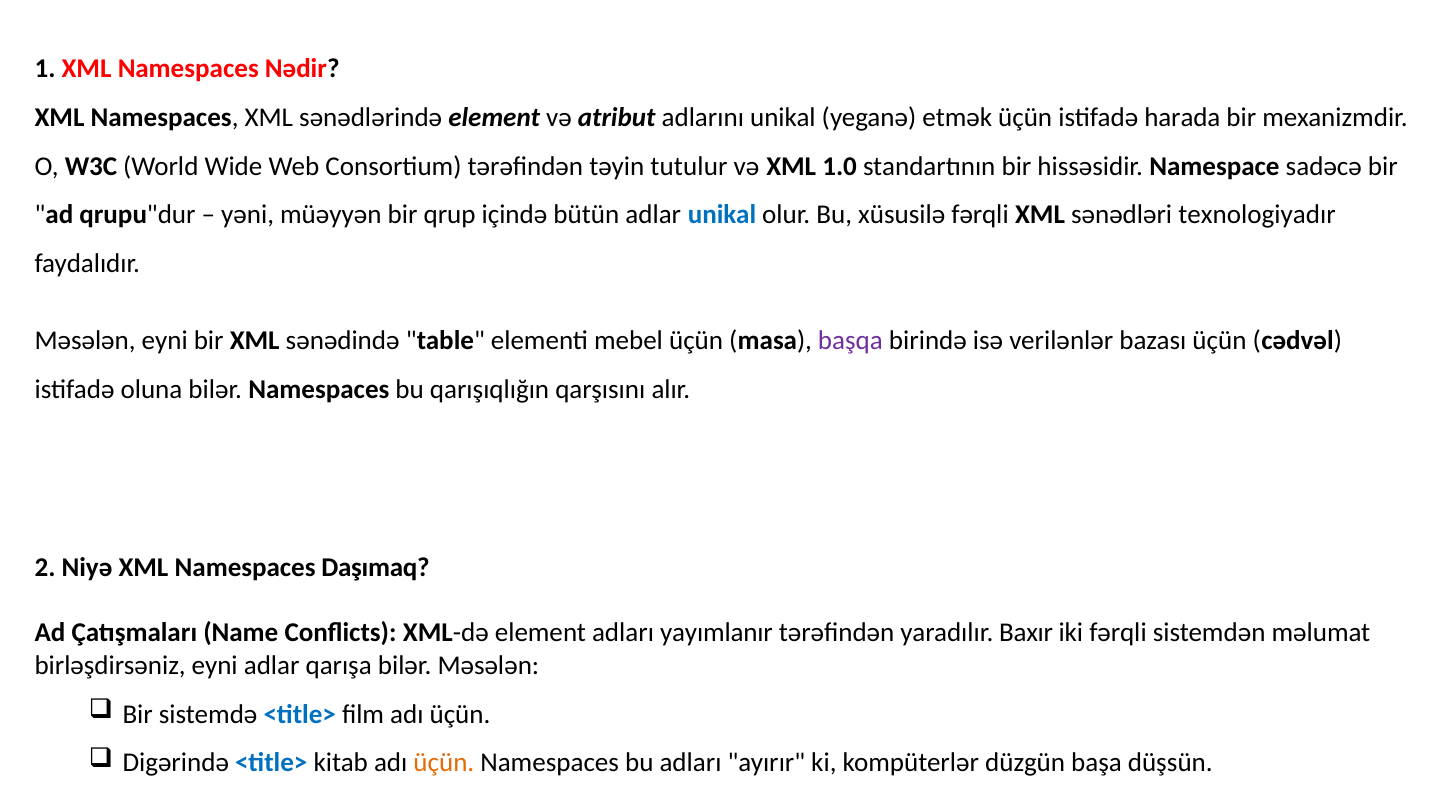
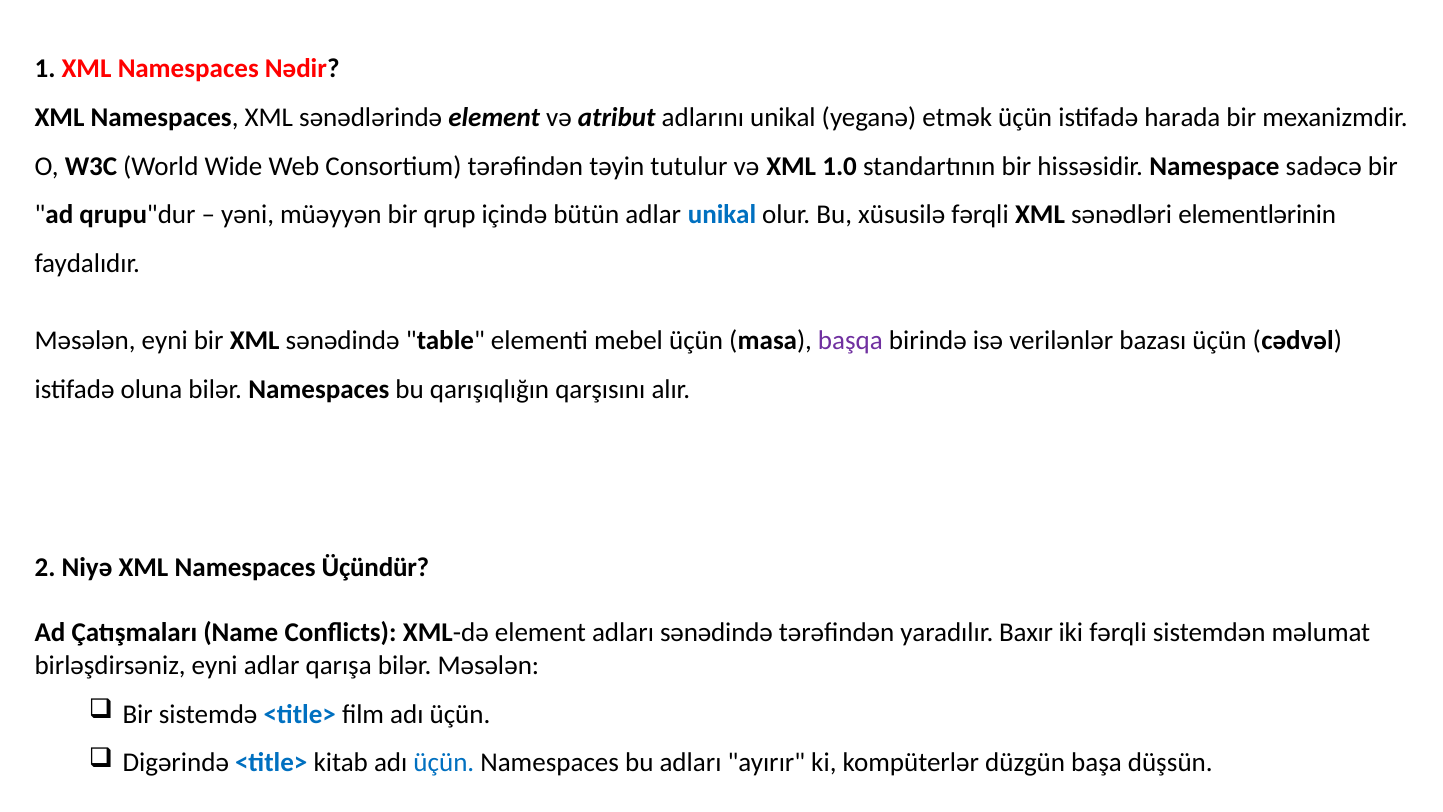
texnologiyadır: texnologiyadır -> elementlərinin (1257, 215)
Daşımaq: Daşımaq -> Üçündür (375, 568)
adları yayımlanır: yayımlanır -> sənədində (716, 633)
üçün colour: orange -> blue (444, 763)
